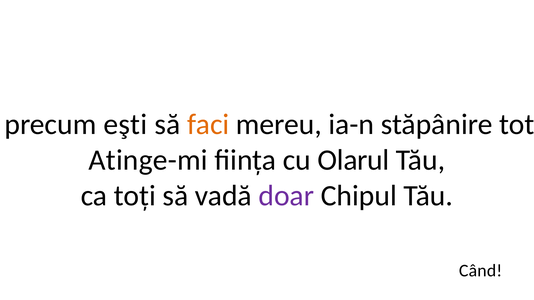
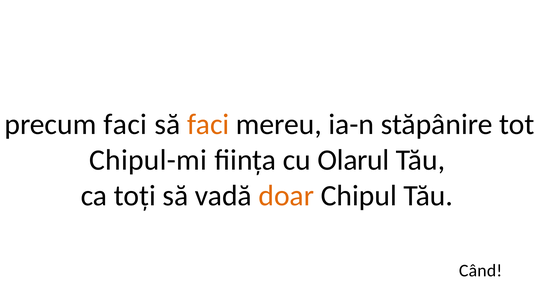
precum eşti: eşti -> faci (125, 125)
Atinge-mi: Atinge-mi -> Chipul-mi (148, 160)
doar colour: purple -> orange (286, 196)
